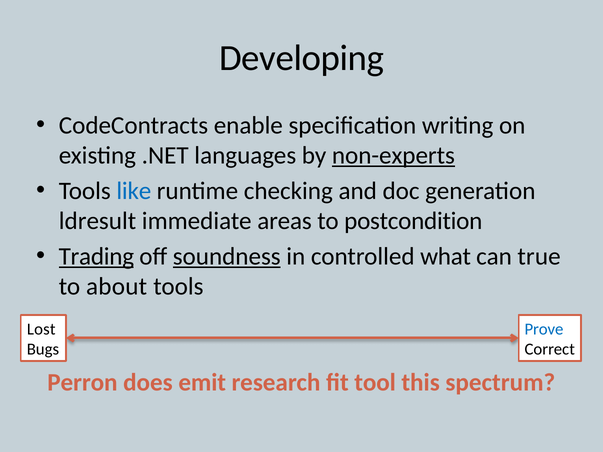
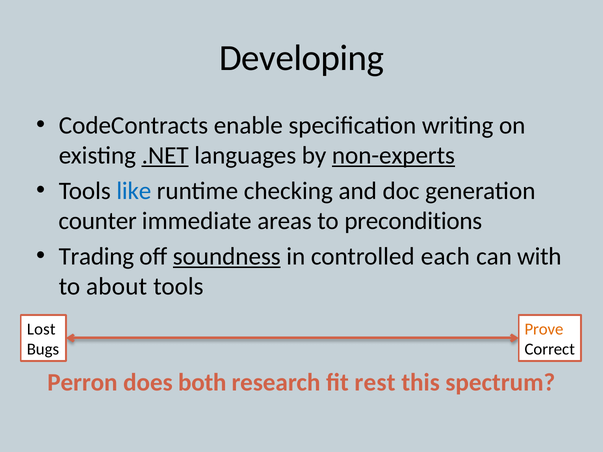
.NET underline: none -> present (165, 156)
ldresult: ldresult -> counter (98, 221)
postcondition: postcondition -> preconditions (413, 221)
Trading underline: present -> none (96, 257)
what: what -> each (445, 257)
true: true -> with (539, 257)
Prove colour: blue -> orange (544, 329)
emit: emit -> both (202, 383)
tool: tool -> rest (375, 383)
